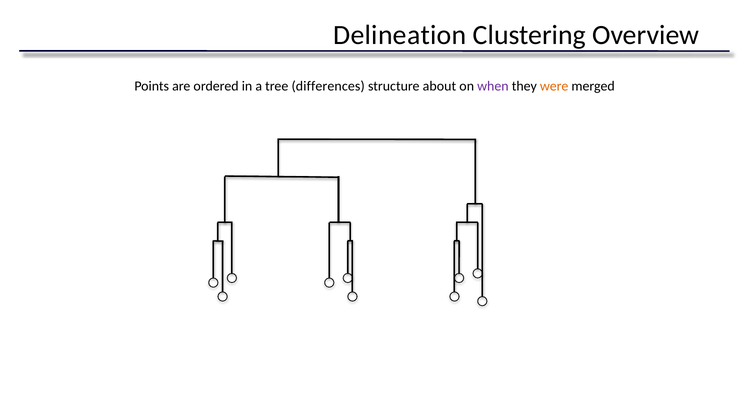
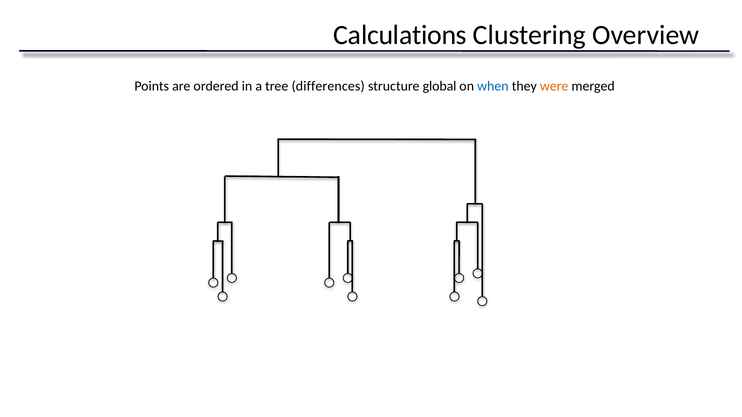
Delineation: Delineation -> Calculations (400, 35)
about: about -> global (440, 86)
when colour: purple -> blue (493, 86)
